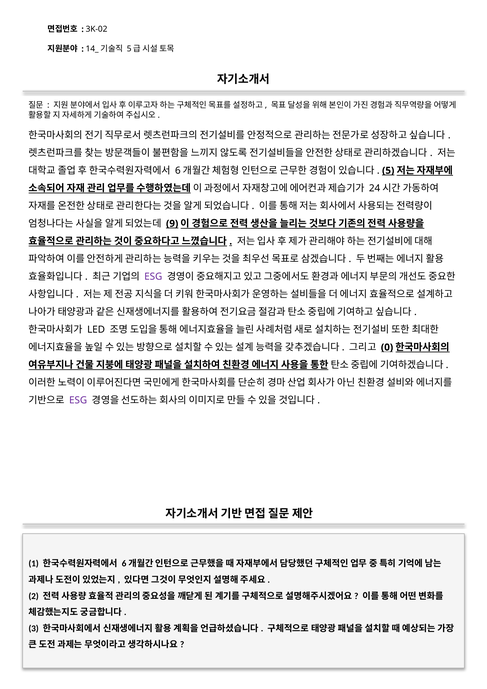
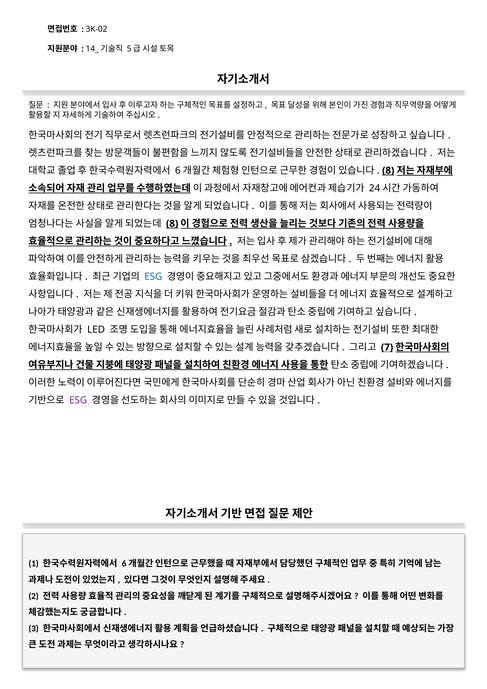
5: 5 -> 8 (388, 170)
9: 9 -> 8 (172, 223)
ESG colour: purple -> blue (153, 277)
0: 0 -> 7 (387, 347)
